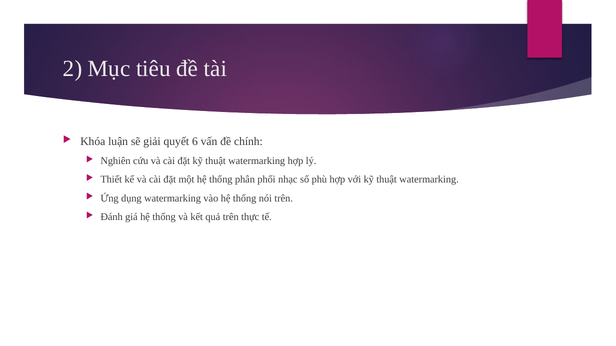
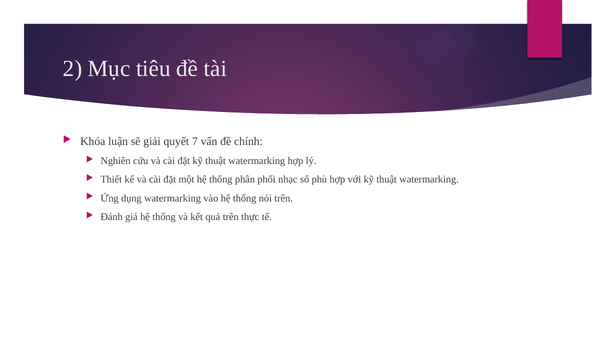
6: 6 -> 7 (195, 142)
